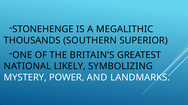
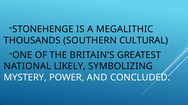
SUPERIOR: SUPERIOR -> CULTURAL (144, 41)
LANDMARKS: LANDMARKS -> CONCLUDED (140, 78)
